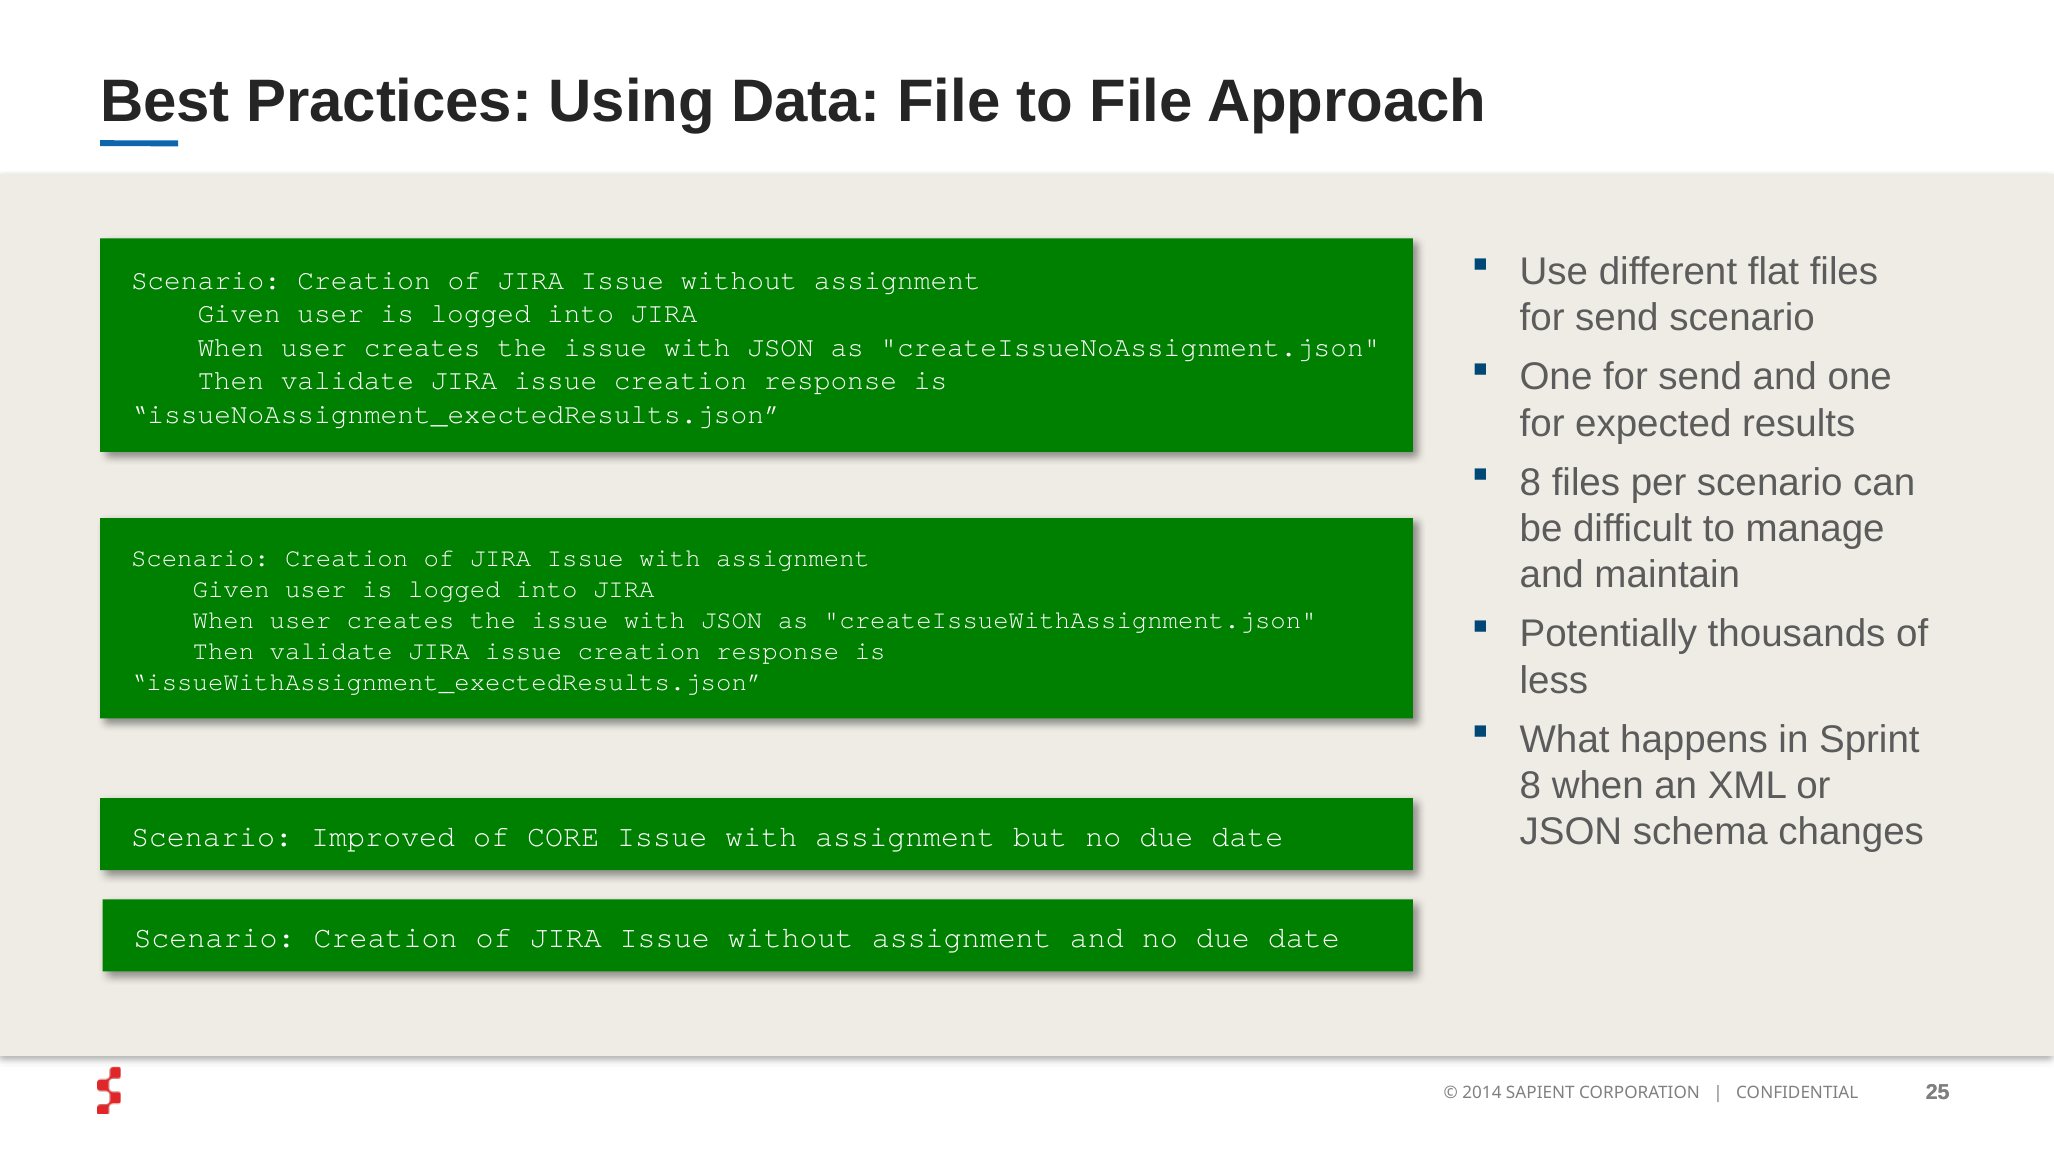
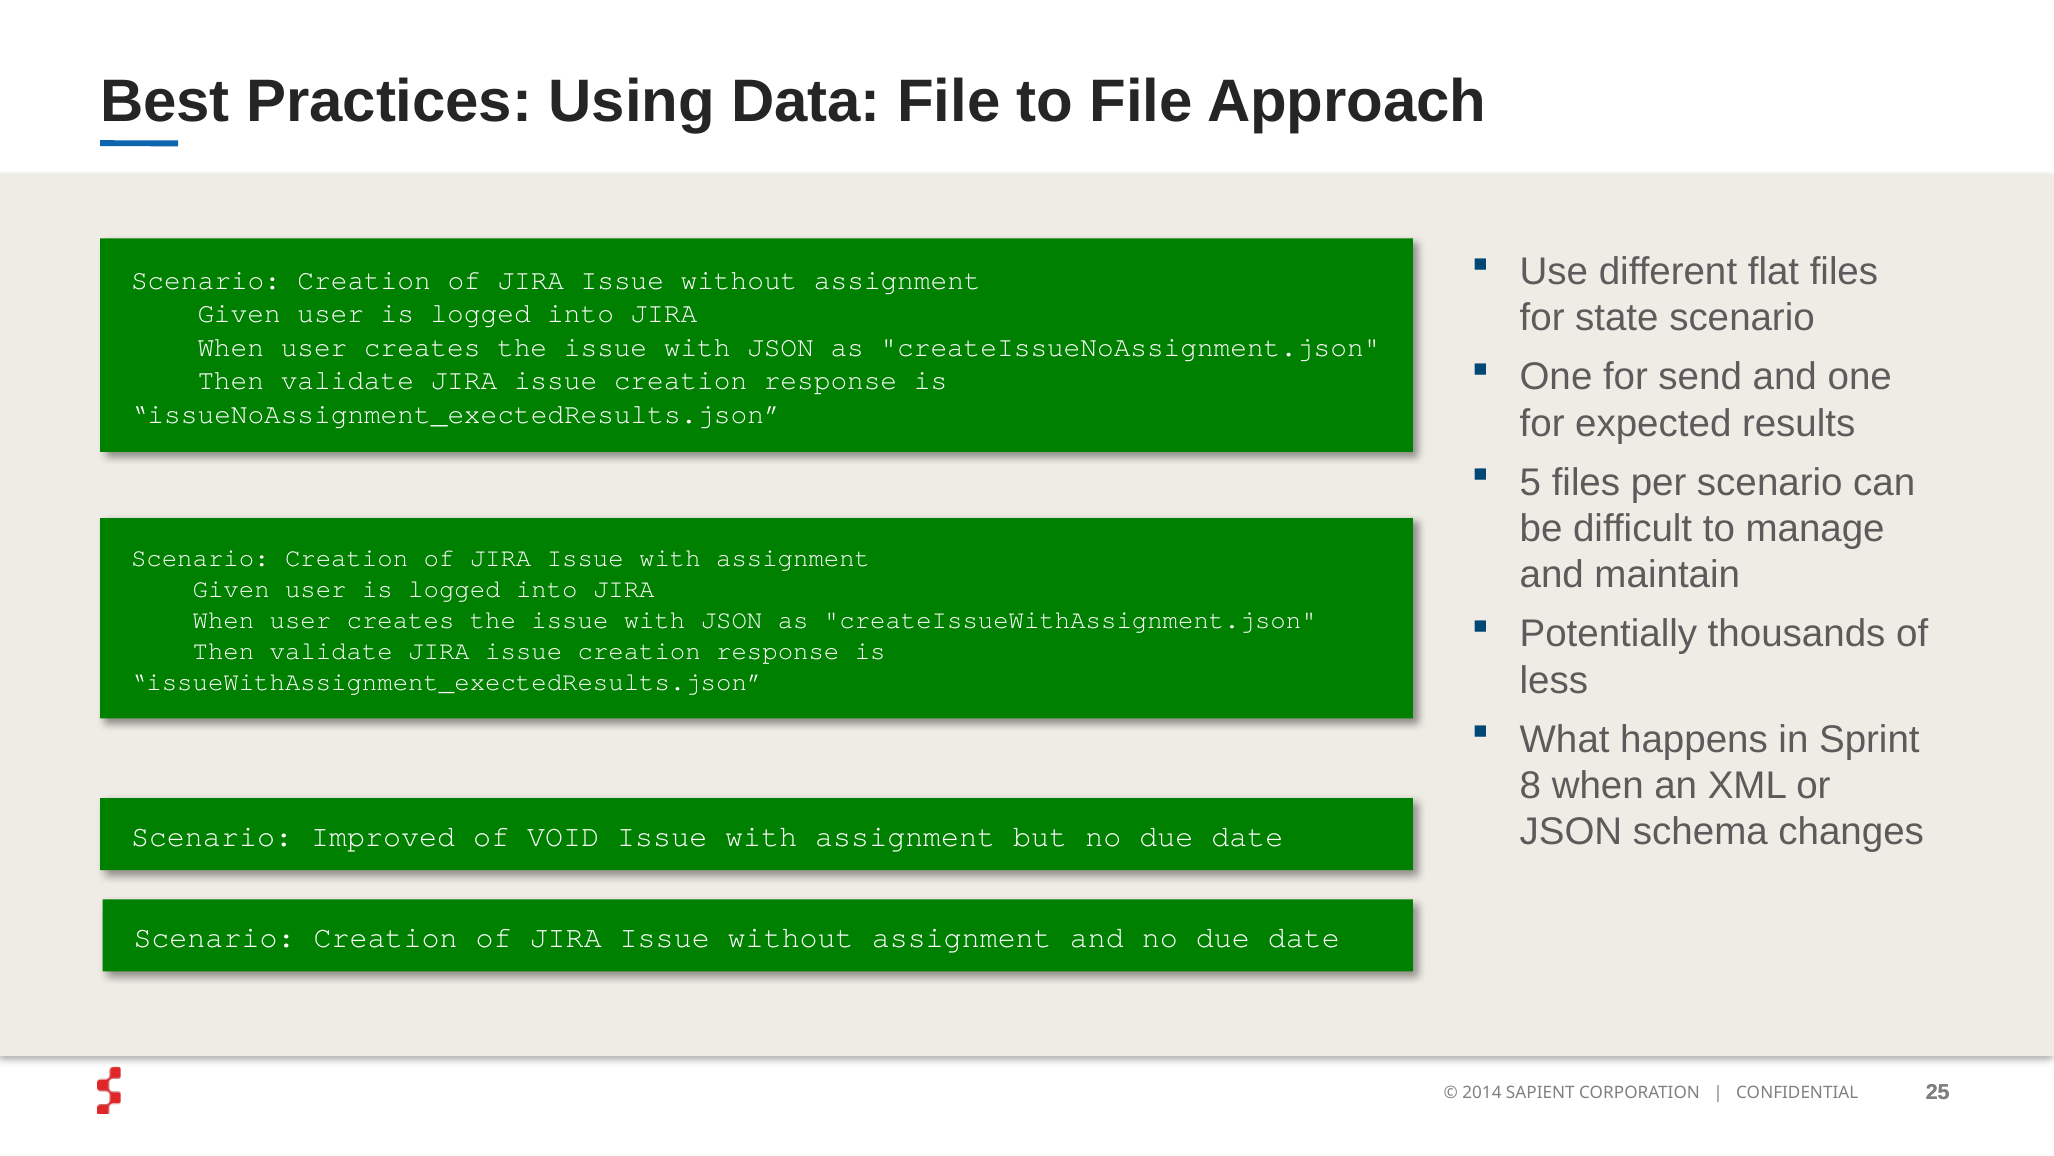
send: send -> state (1617, 318)
8: 8 -> 5 (1530, 482)
CORE: CORE -> VOID (563, 836)
